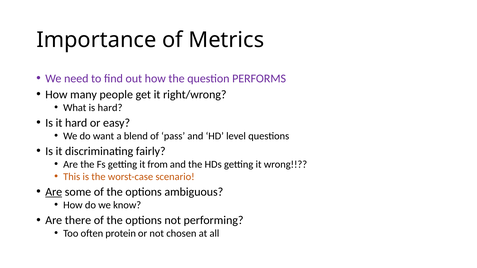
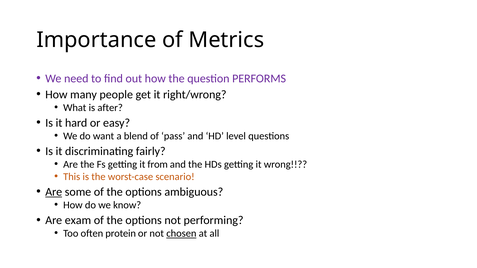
is hard: hard -> after (110, 108)
there: there -> exam (78, 221)
chosen underline: none -> present (181, 234)
